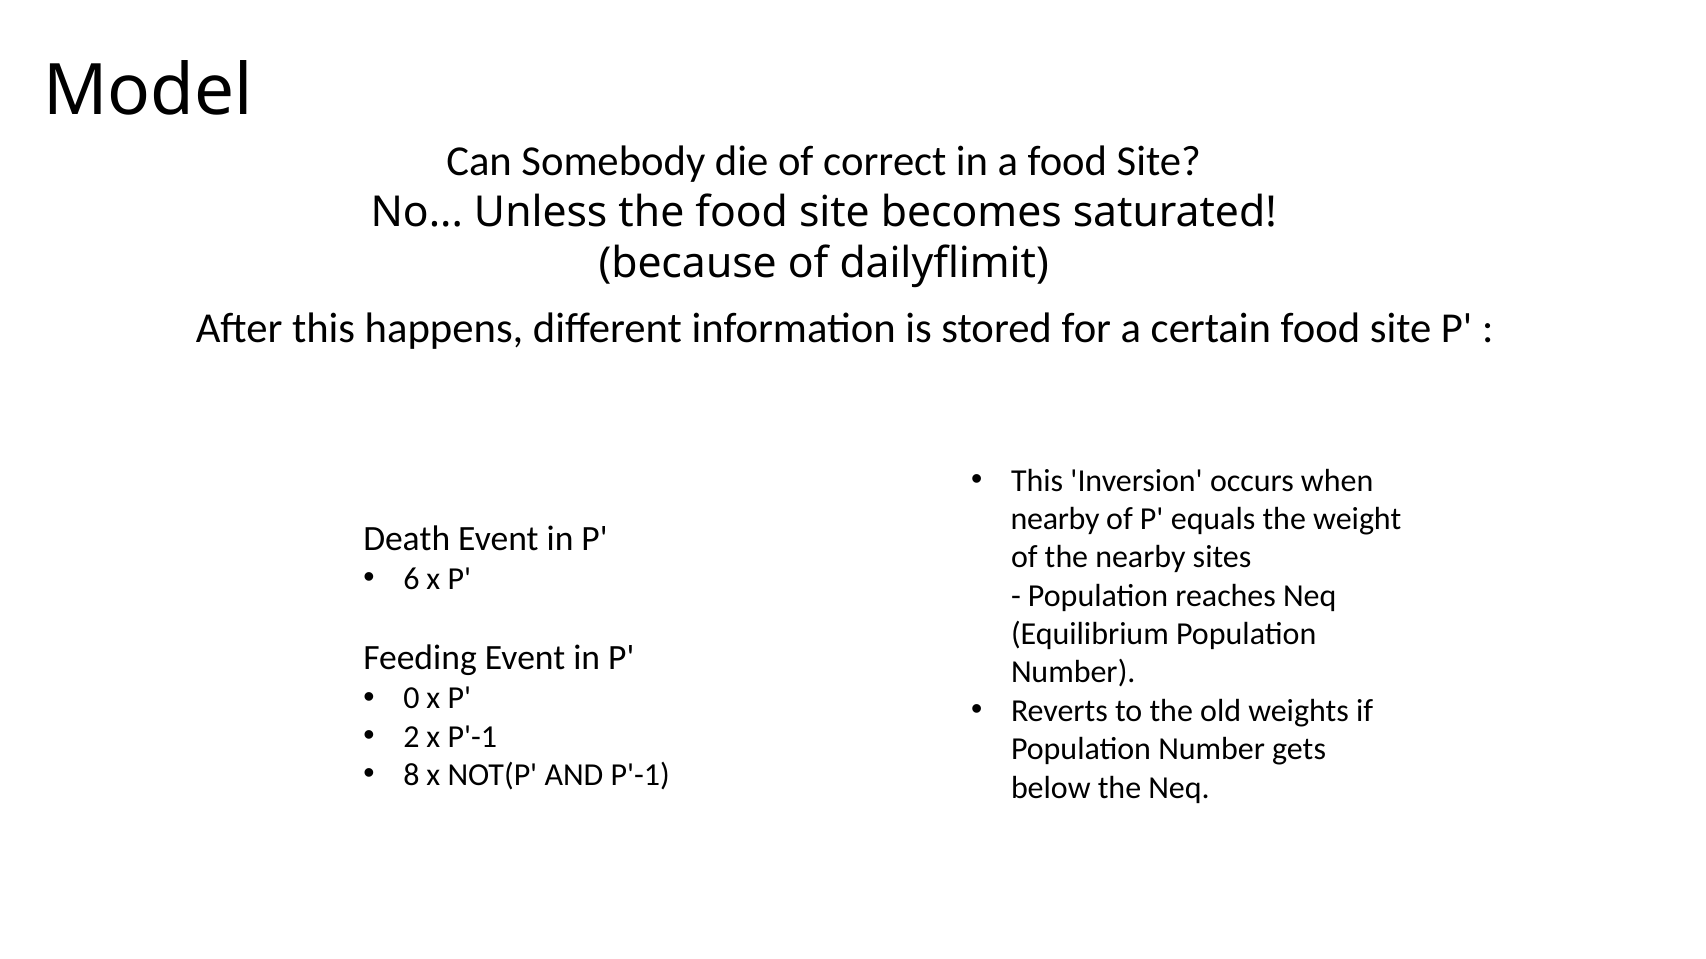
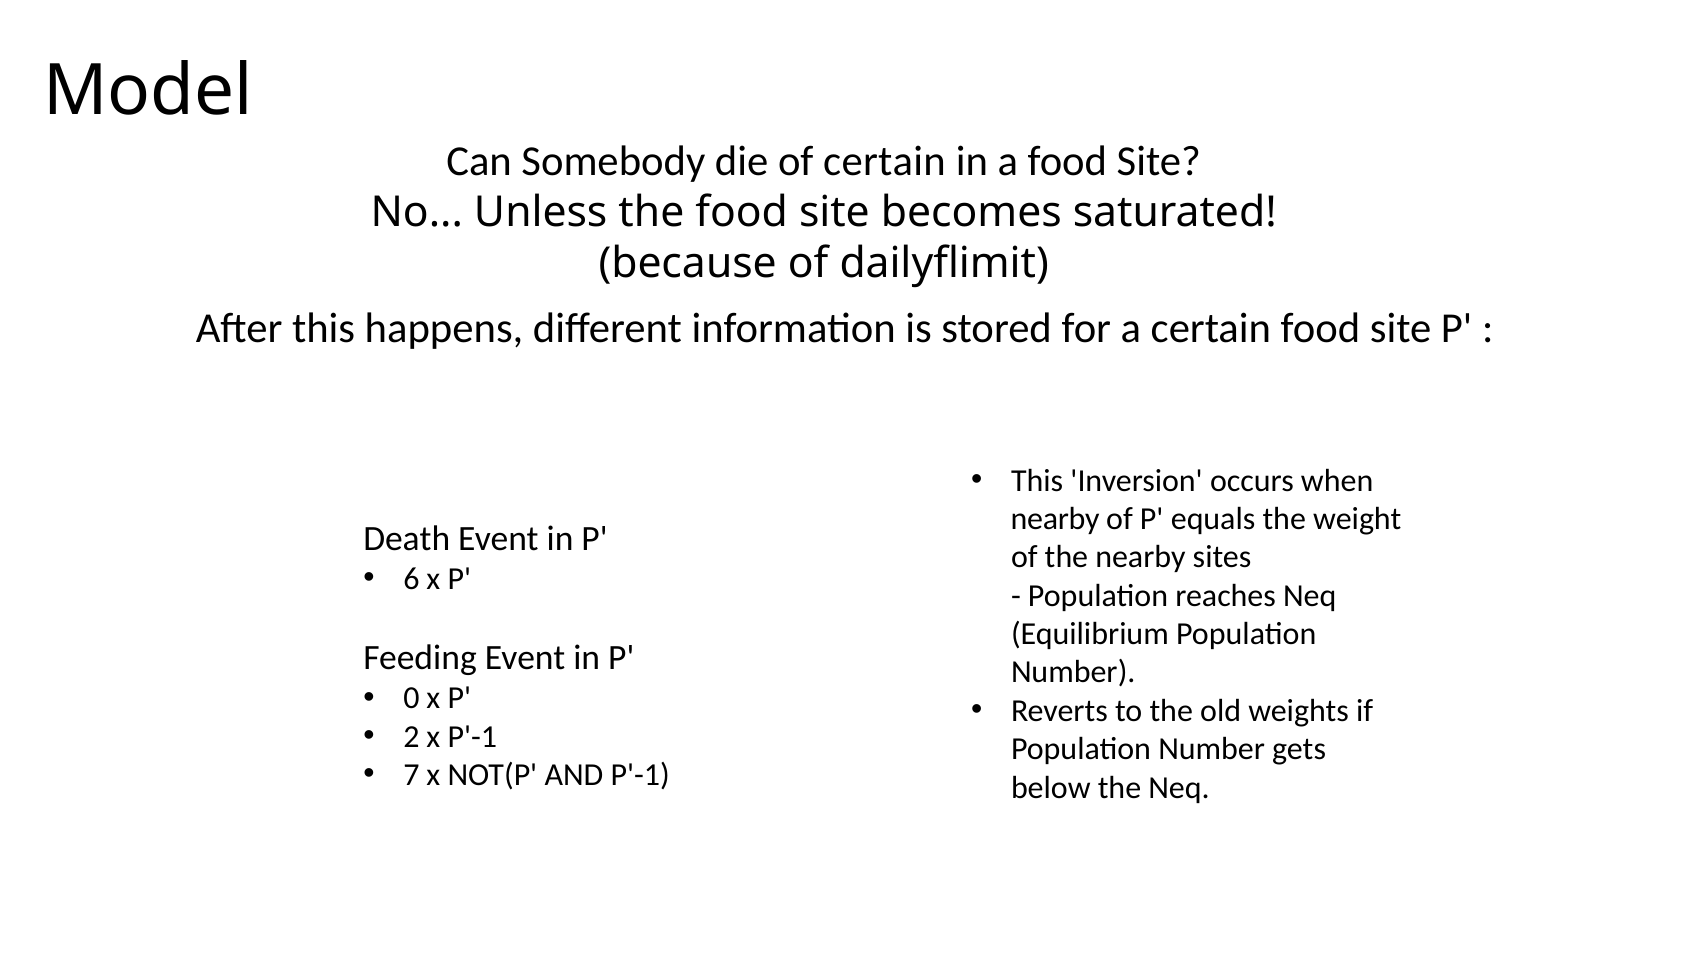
of correct: correct -> certain (885, 162)
8: 8 -> 7 (411, 776)
